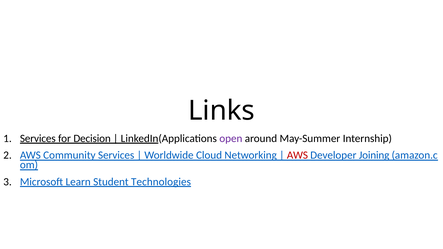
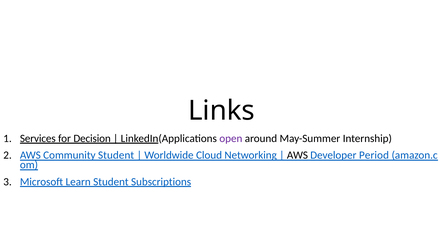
Community Services: Services -> Student (116, 155)
AWS colour: red -> black (297, 155)
Joining: Joining -> Period (374, 155)
Technologies: Technologies -> Subscriptions (161, 182)
